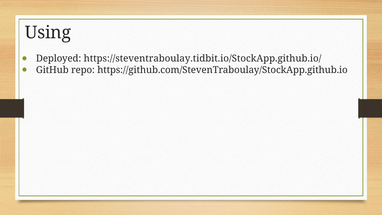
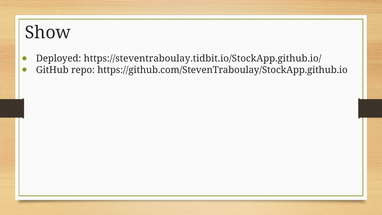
Using: Using -> Show (48, 33)
